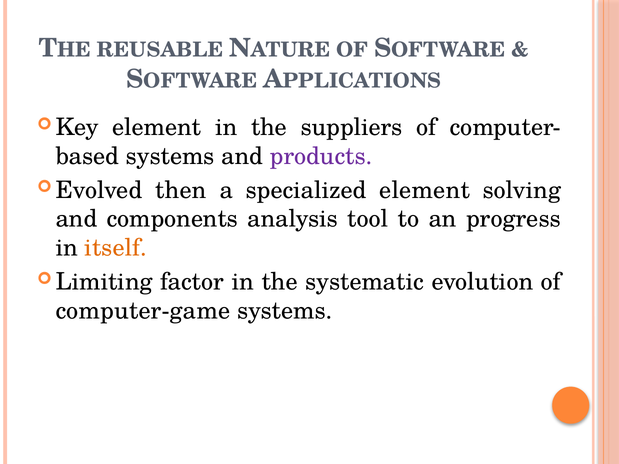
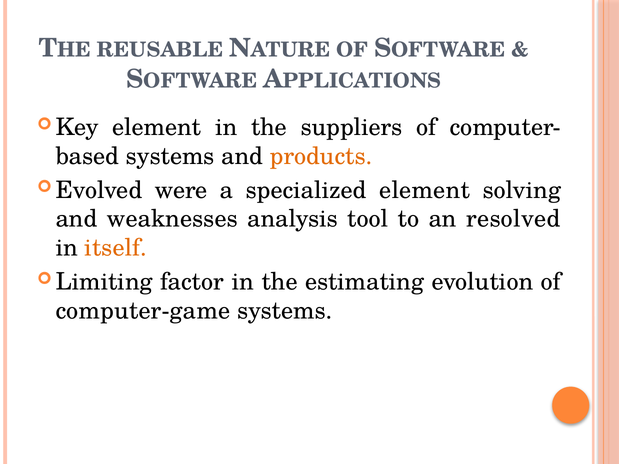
products colour: purple -> orange (321, 156)
then: then -> were (181, 190)
components: components -> weaknesses (172, 219)
progress: progress -> resolved (513, 219)
systematic: systematic -> estimating (365, 282)
